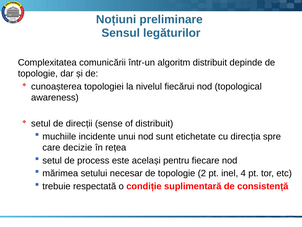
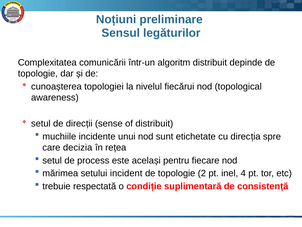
decizie: decizie -> decizia (78, 147)
necesar: necesar -> incident (126, 173)
